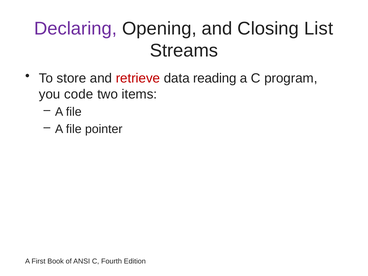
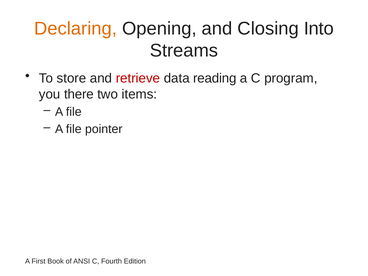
Declaring colour: purple -> orange (76, 29)
List: List -> Into (319, 29)
code: code -> there (79, 94)
